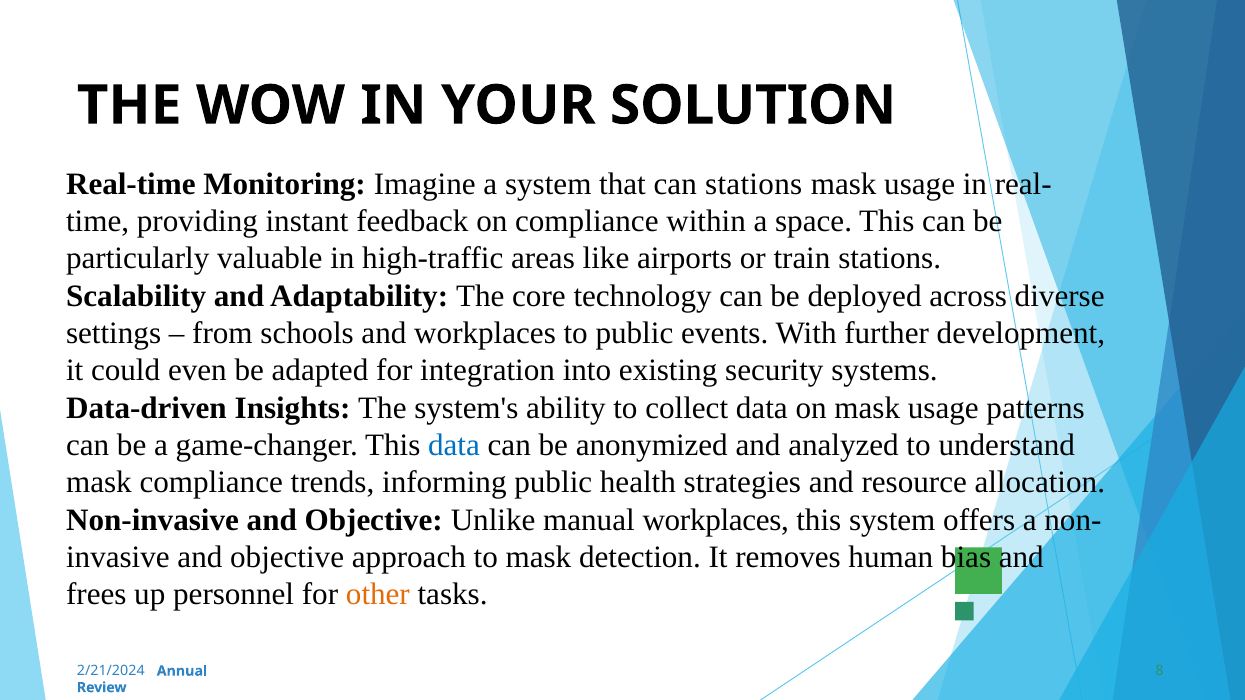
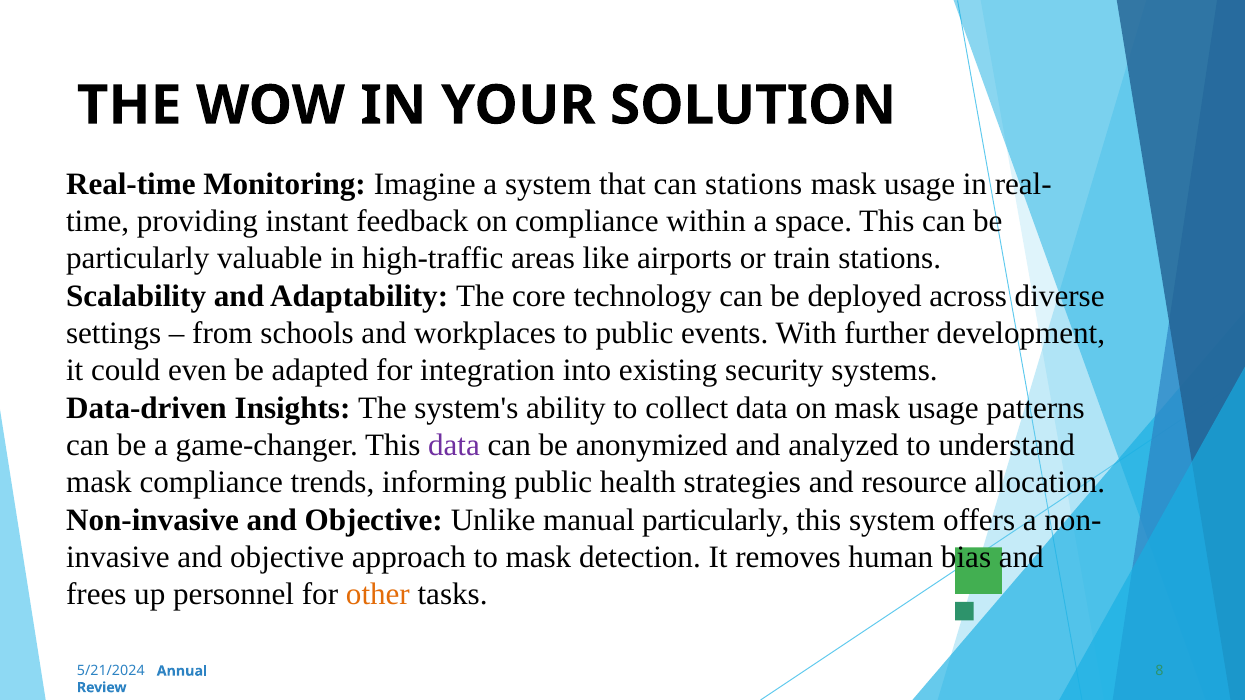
data colour: blue -> purple (454, 445)
manual workplaces: workplaces -> particularly (716, 520)
2/21/2024: 2/21/2024 -> 5/21/2024 (111, 671)
